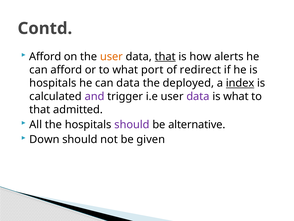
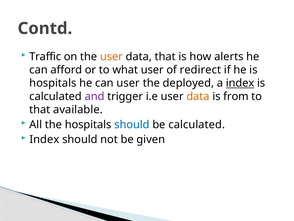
Afford: Afford -> Traffic (45, 56)
that underline: present -> none (165, 56)
what port: port -> user (152, 70)
can data: data -> user (128, 83)
data colour: purple -> orange (198, 96)
is what: what -> from (236, 96)
admitted: admitted -> available (78, 109)
should colour: purple -> blue (132, 124)
be alternative: alternative -> calculated (197, 124)
Down: Down -> Index (44, 139)
